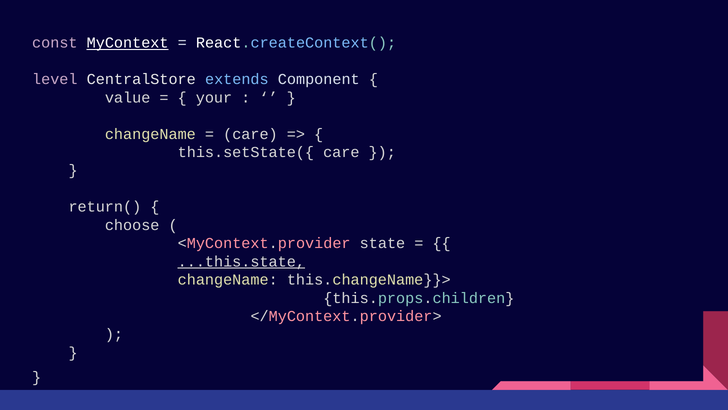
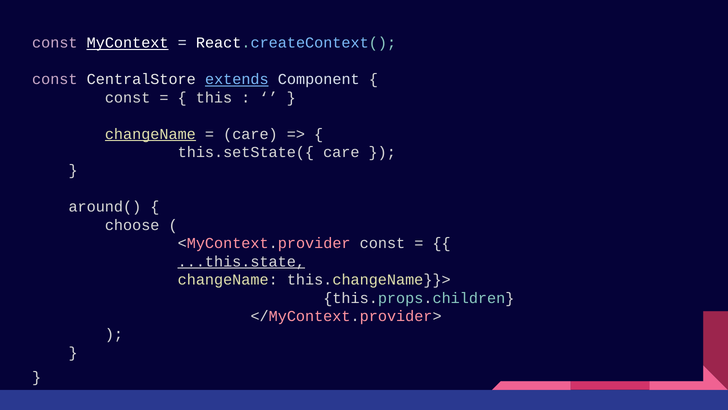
level: level -> const (55, 79)
extends underline: none -> present (237, 79)
value: value -> const (128, 97)
your: your -> this (214, 97)
changeName underline: none -> present (150, 134)
return(: return( -> around( (105, 207)
<MyContext.provider state: state -> const (382, 243)
